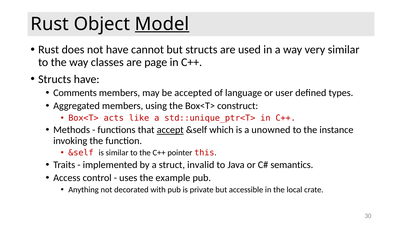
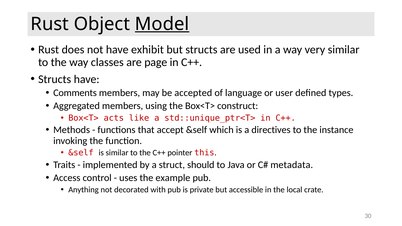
cannot: cannot -> exhibit (147, 50)
accept underline: present -> none (170, 130)
unowned: unowned -> directives (271, 130)
invalid: invalid -> should (201, 165)
semantics: semantics -> metadata (292, 165)
